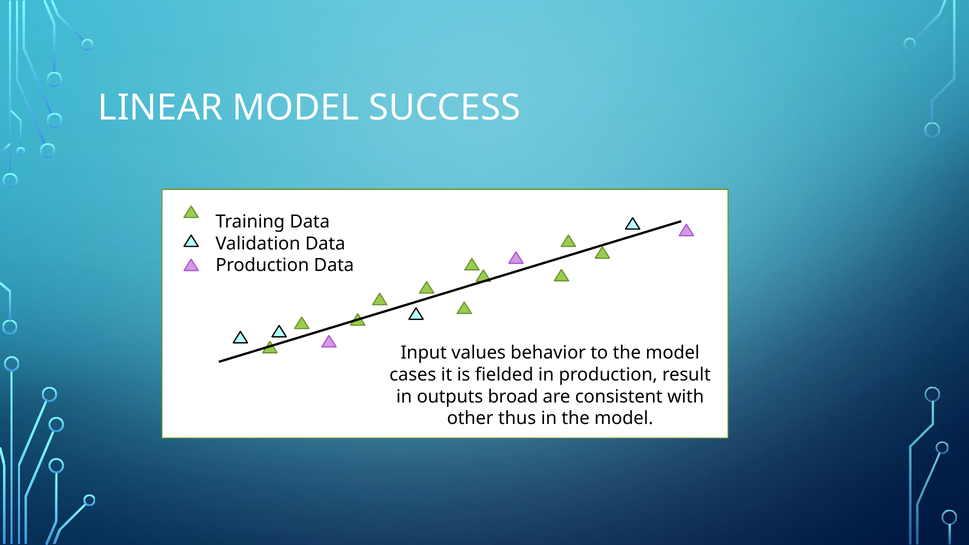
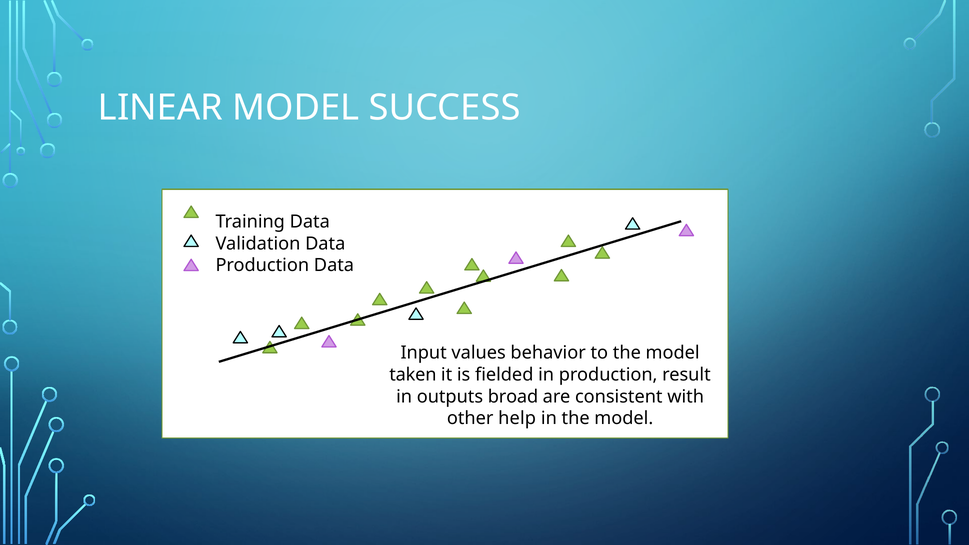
cases: cases -> taken (413, 375)
thus: thus -> help (517, 418)
